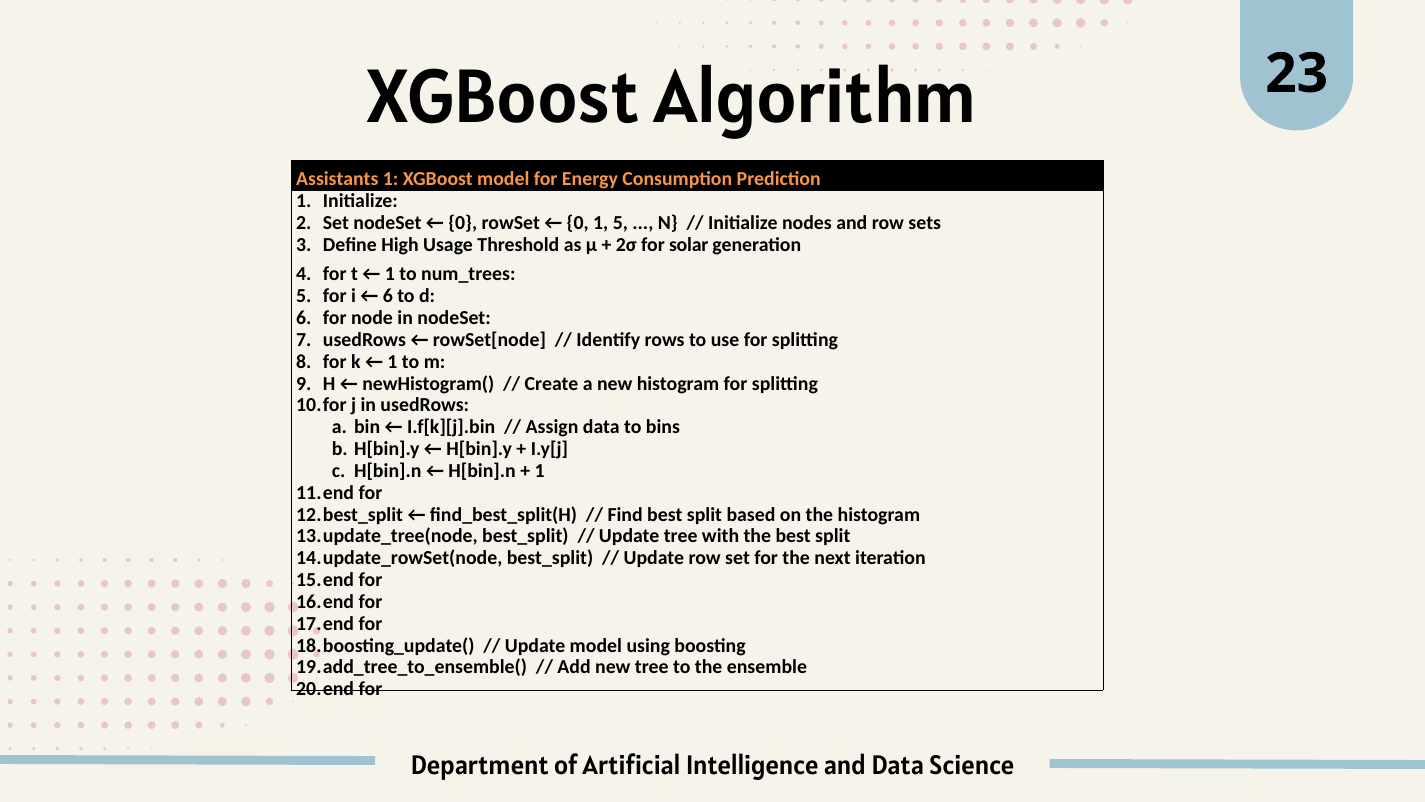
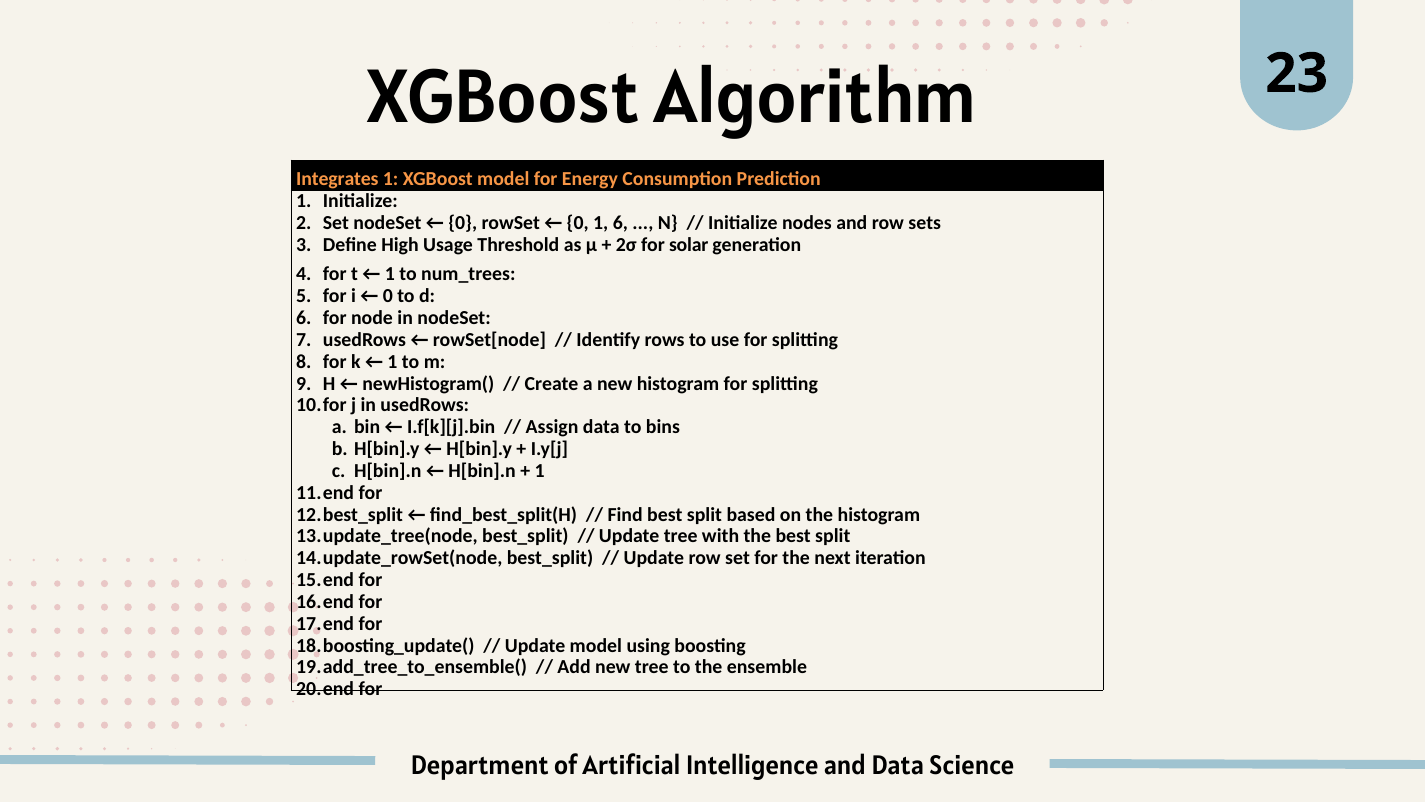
Assistants: Assistants -> Integrates (337, 179)
1 5: 5 -> 6 (620, 223)
6: 6 -> 0 (388, 296)
